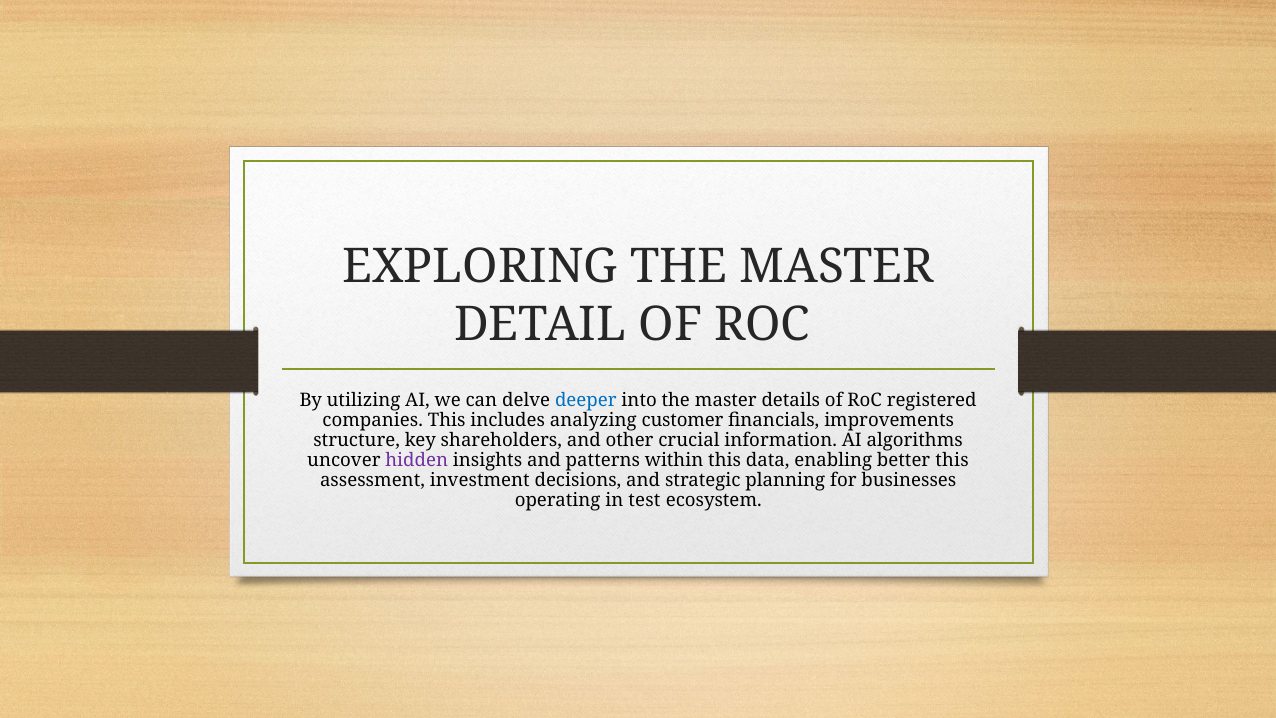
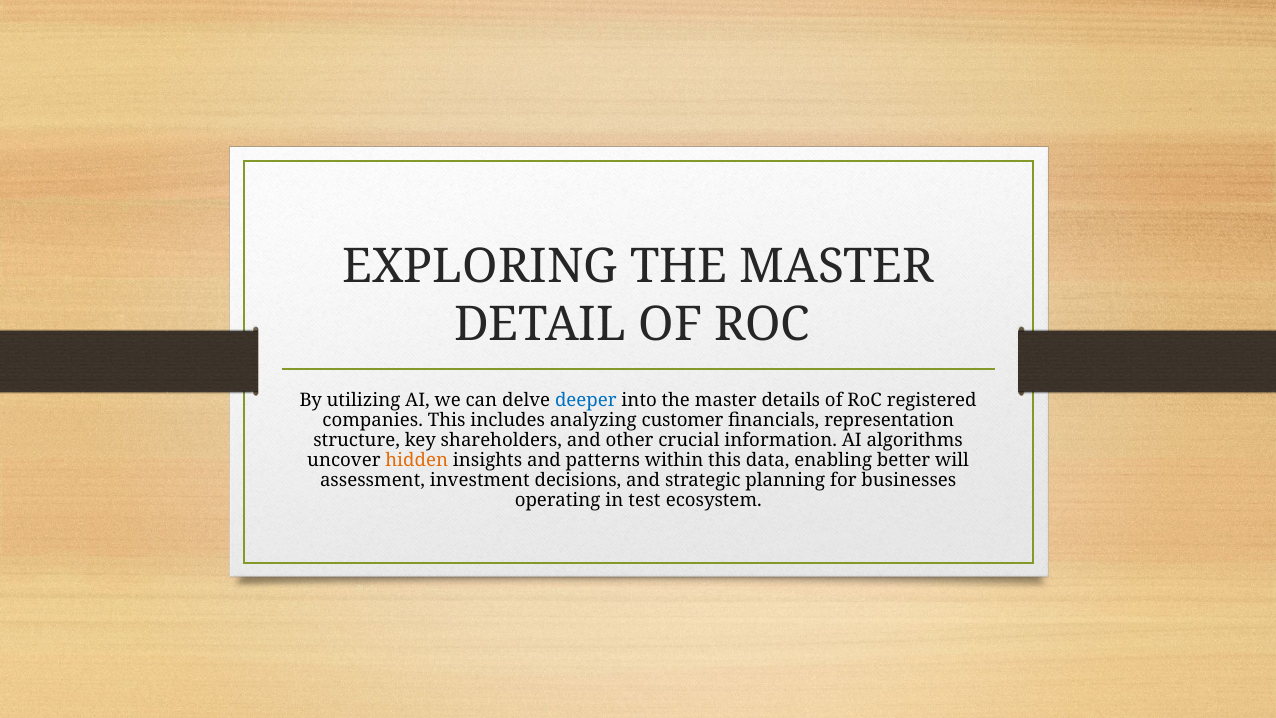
improvements: improvements -> representation (889, 420)
hidden colour: purple -> orange (417, 460)
better this: this -> will (952, 460)
